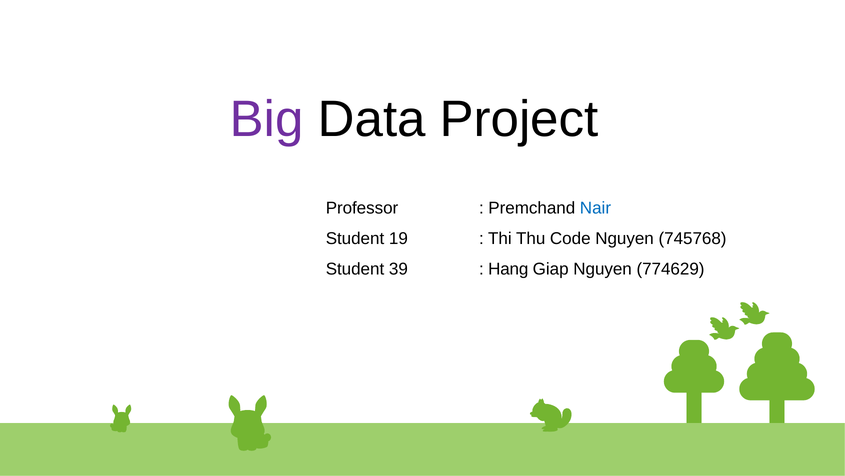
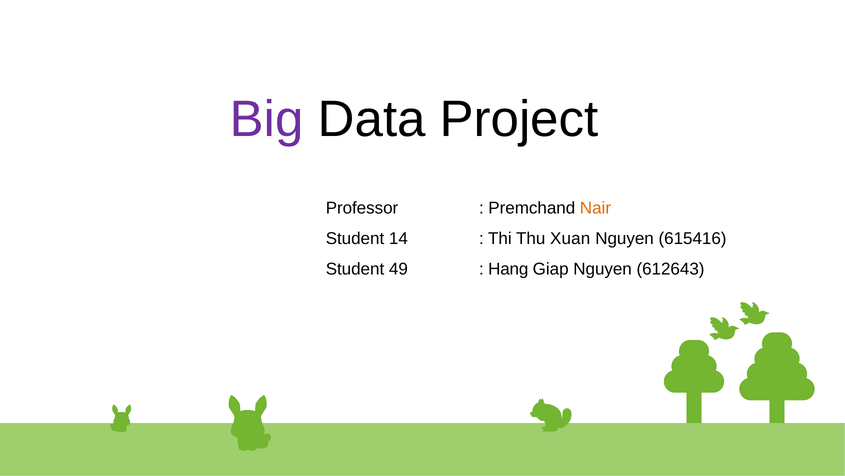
Nair colour: blue -> orange (595, 208)
19: 19 -> 14 (398, 238)
Code: Code -> Xuan (570, 238)
745768: 745768 -> 615416 (693, 238)
39: 39 -> 49 (398, 269)
774629: 774629 -> 612643 (670, 269)
